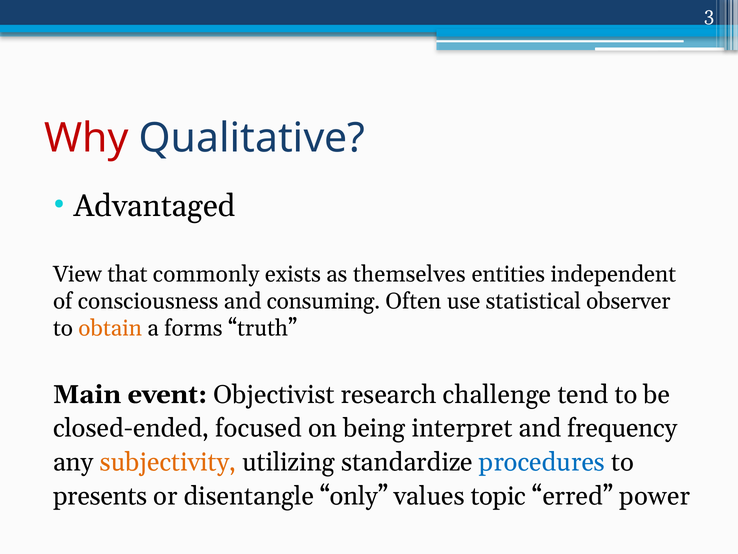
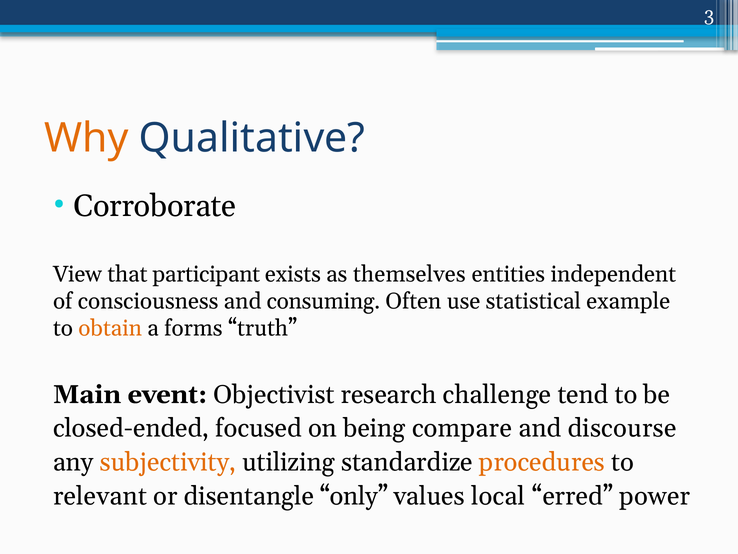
Why colour: red -> orange (86, 138)
Advantaged: Advantaged -> Corroborate (155, 206)
commonly: commonly -> participant (206, 274)
observer: observer -> example (628, 301)
interpret: interpret -> compare (462, 428)
frequency: frequency -> discourse (622, 428)
procedures colour: blue -> orange (542, 462)
presents: presents -> relevant (100, 496)
topic: topic -> local (498, 496)
